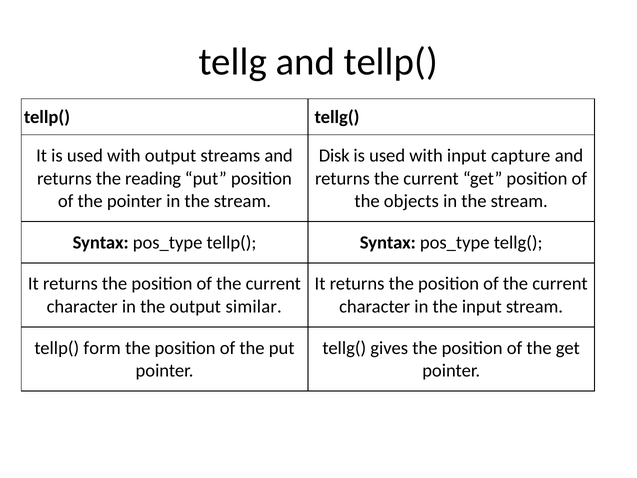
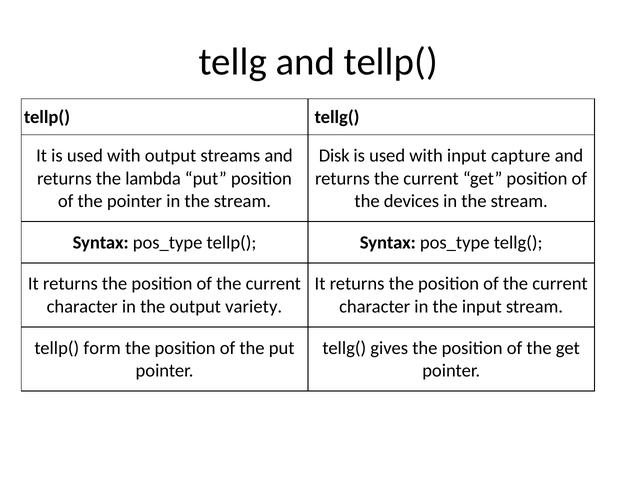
reading: reading -> lambda (153, 178)
objects: objects -> devices (411, 201)
similar: similar -> variety (254, 306)
